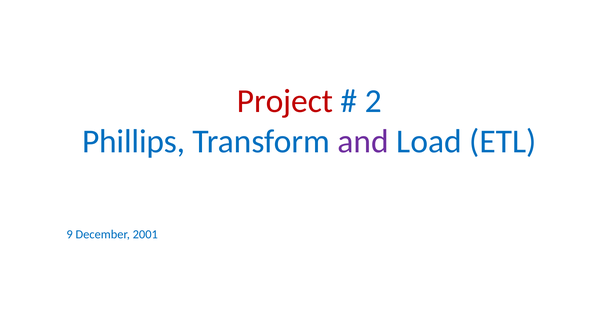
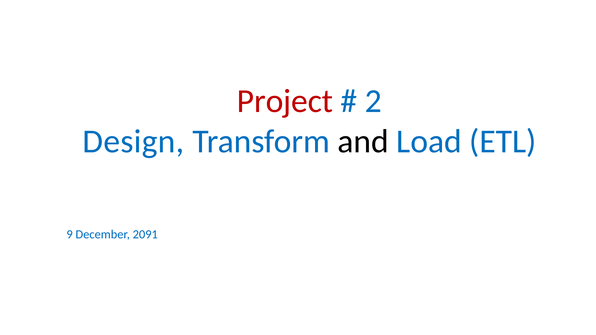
Phillips: Phillips -> Design (133, 142)
and colour: purple -> black (363, 142)
2001: 2001 -> 2091 (145, 235)
